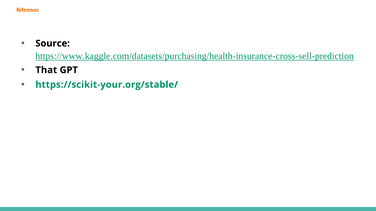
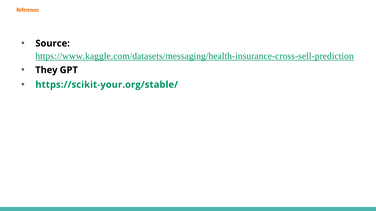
https://www.kaggle.com/datasets/purchasing/health-insurance-cross-sell-prediction: https://www.kaggle.com/datasets/purchasing/health-insurance-cross-sell-prediction -> https://www.kaggle.com/datasets/messaging/health-insurance-cross-sell-prediction (195, 56)
That: That -> They (46, 70)
